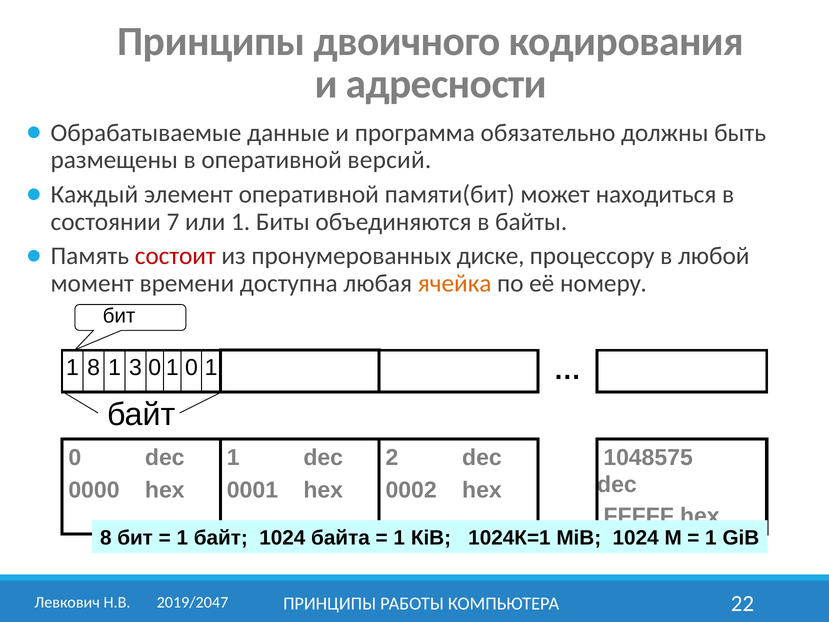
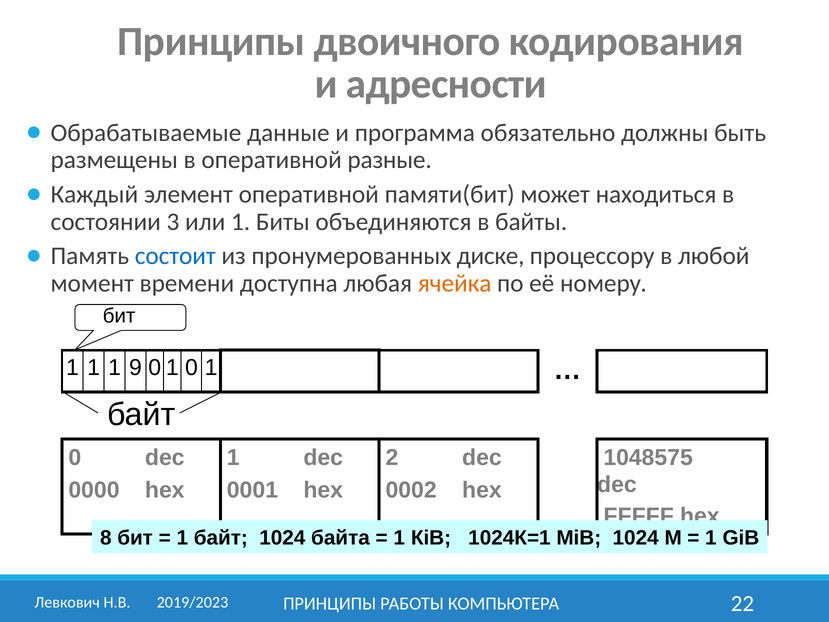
версий: версий -> разные (390, 160)
7: 7 -> 3 (173, 222)
состоит colour: red -> blue (175, 256)
8: 8 -> 1 (94, 367)
3: 3 -> 9 (135, 367)
2019/2047: 2019/2047 -> 2019/2023 (192, 602)
